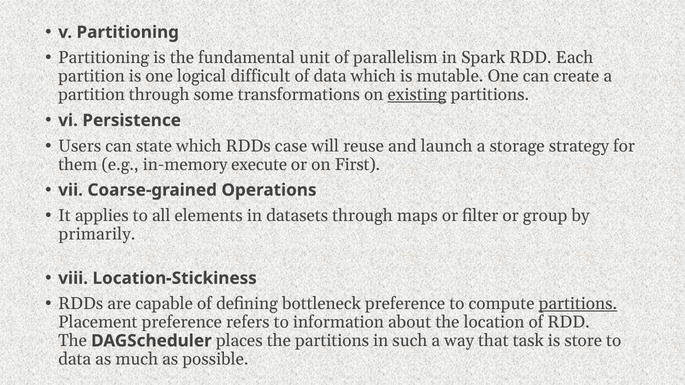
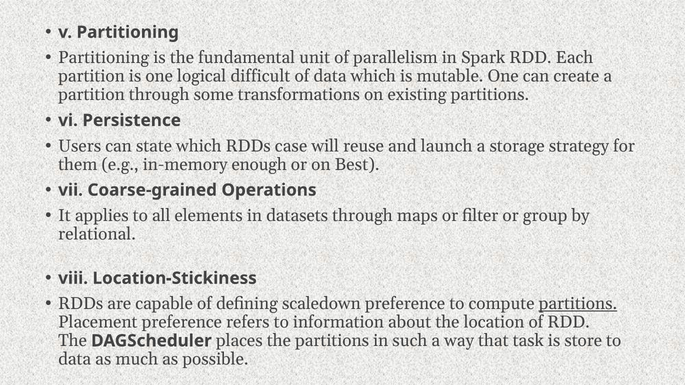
existing underline: present -> none (417, 95)
execute: execute -> enough (259, 165)
First: First -> Best (357, 165)
primarily: primarily -> relational (97, 234)
bottleneck: bottleneck -> scaledown (321, 304)
